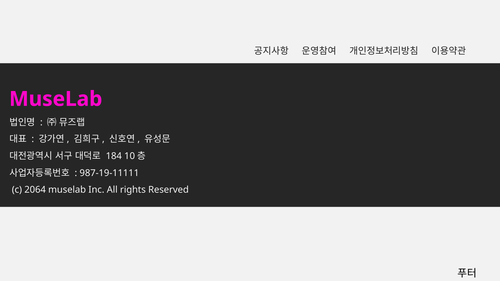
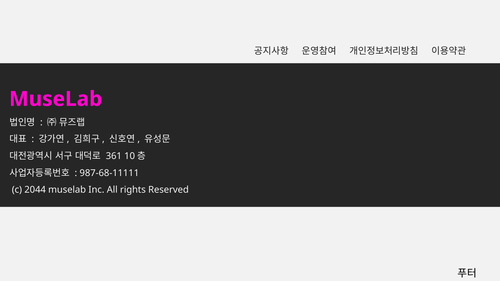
184: 184 -> 361 (114, 156)
987-19-11111: 987-19-11111 -> 987-68-11111 (109, 173)
2064: 2064 -> 2044 (35, 190)
